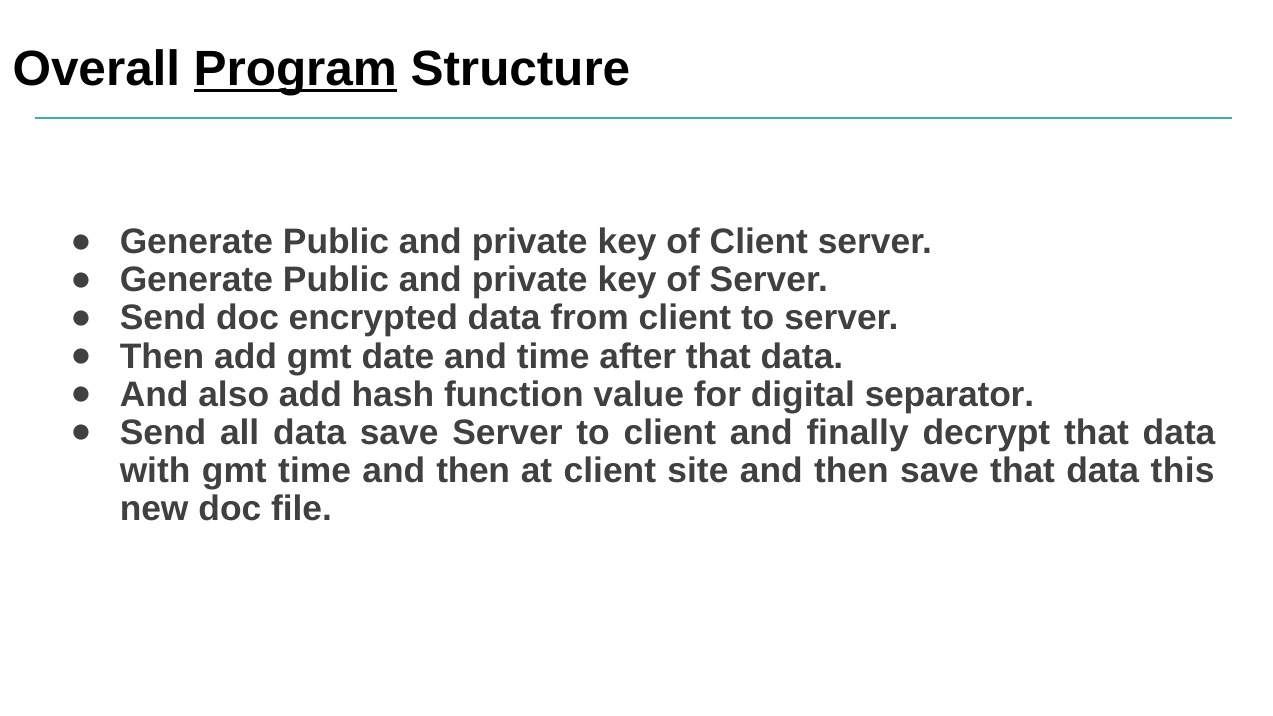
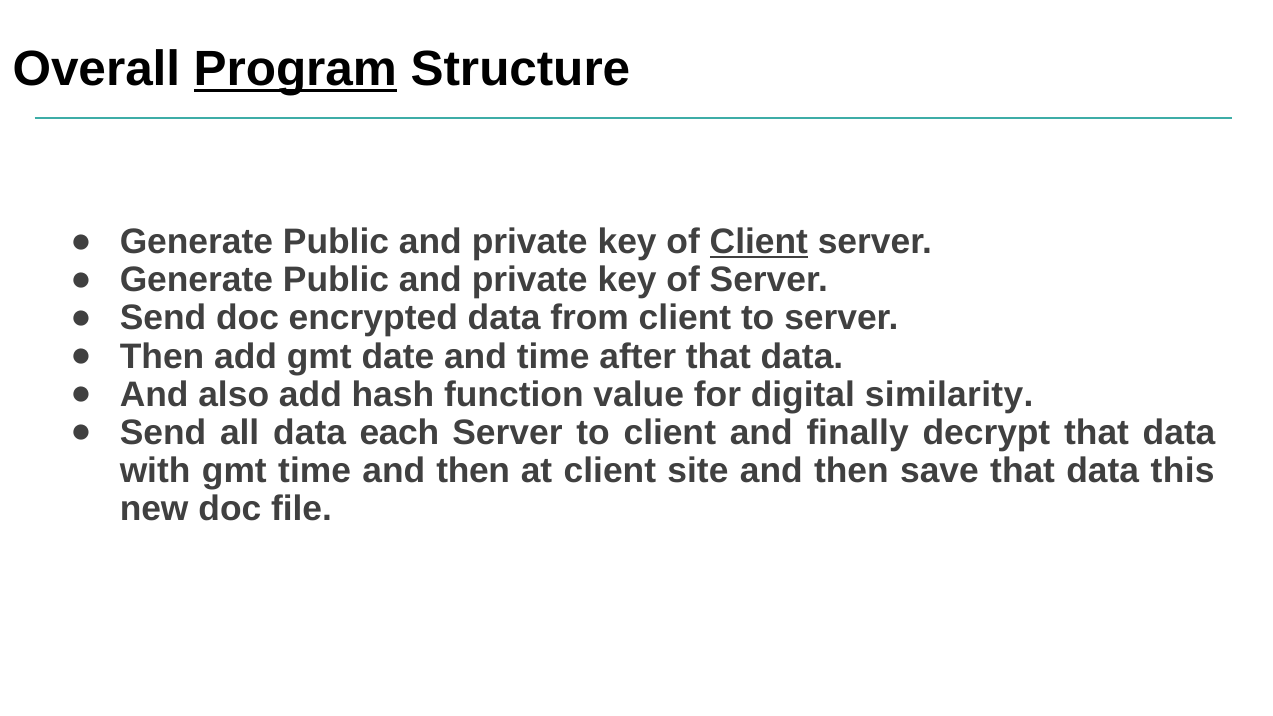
Client underline: none -> present (759, 242)
separator: separator -> similarity (949, 395)
data save: save -> each (399, 433)
